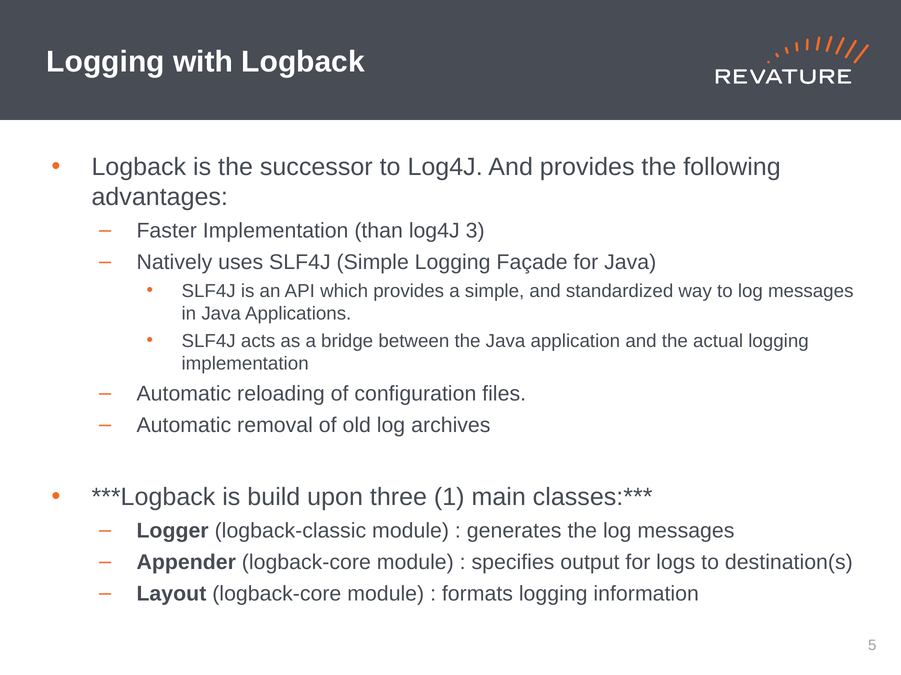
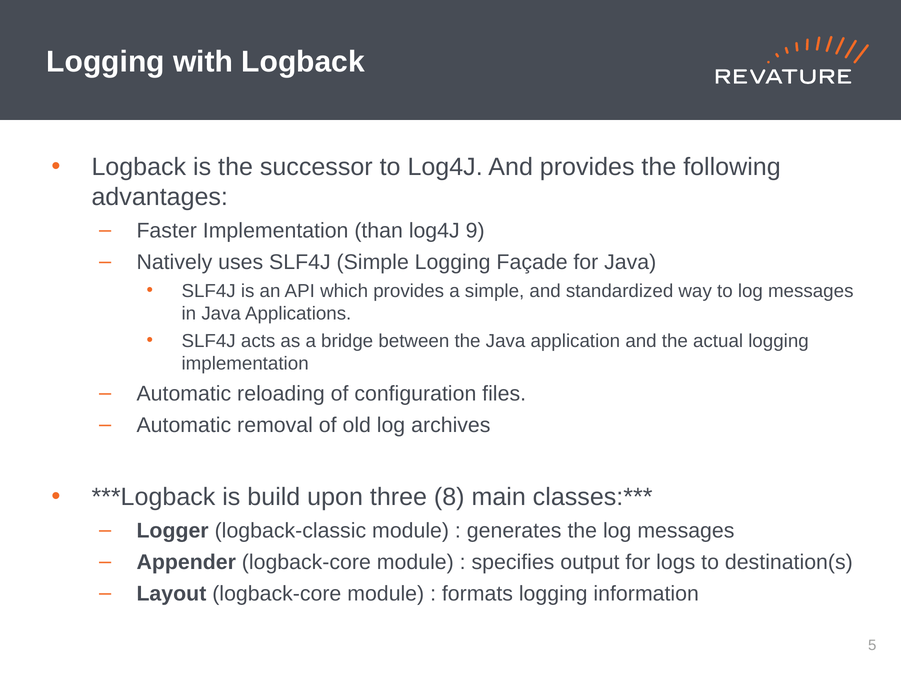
3: 3 -> 9 (475, 231)
1: 1 -> 8 (449, 498)
